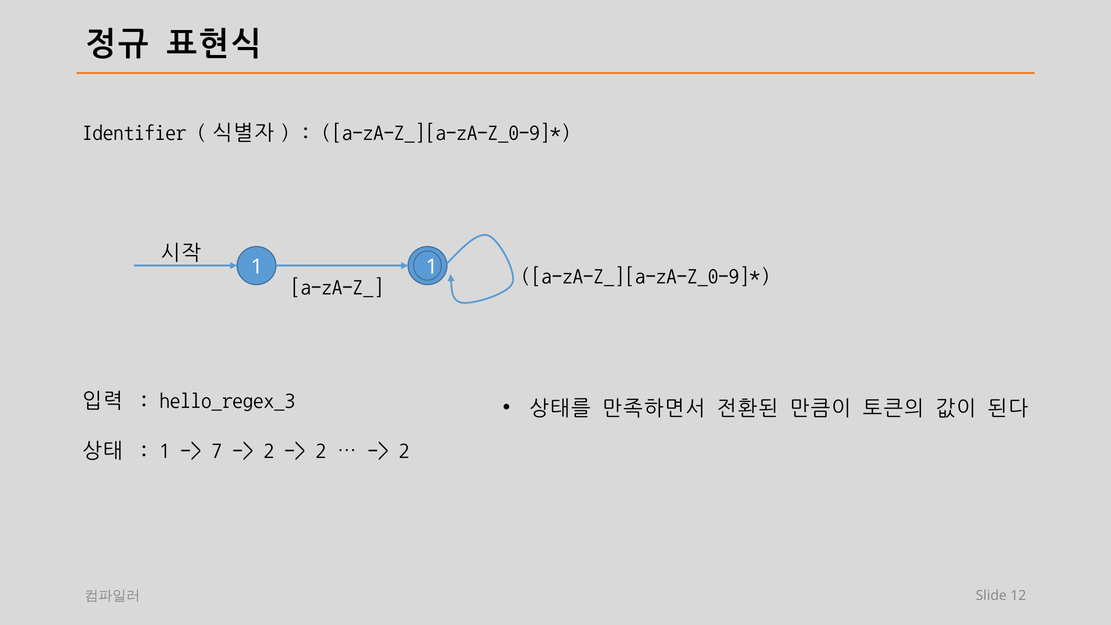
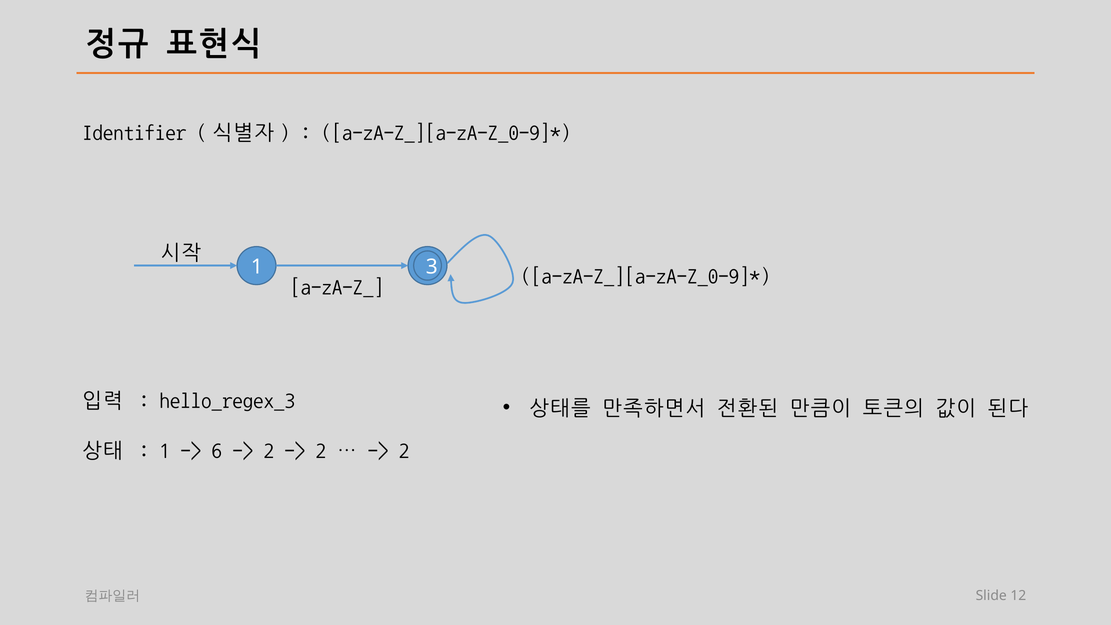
1 1: 1 -> 3 (432, 267)
7: 7 -> 6 (217, 450)
